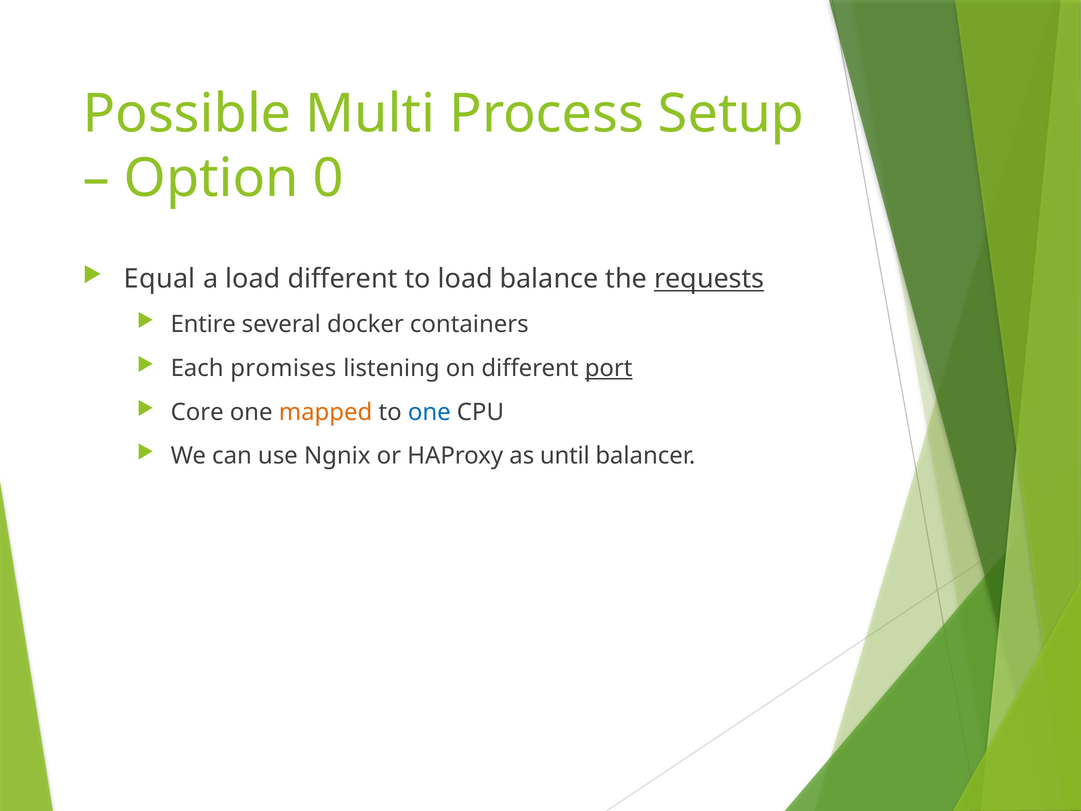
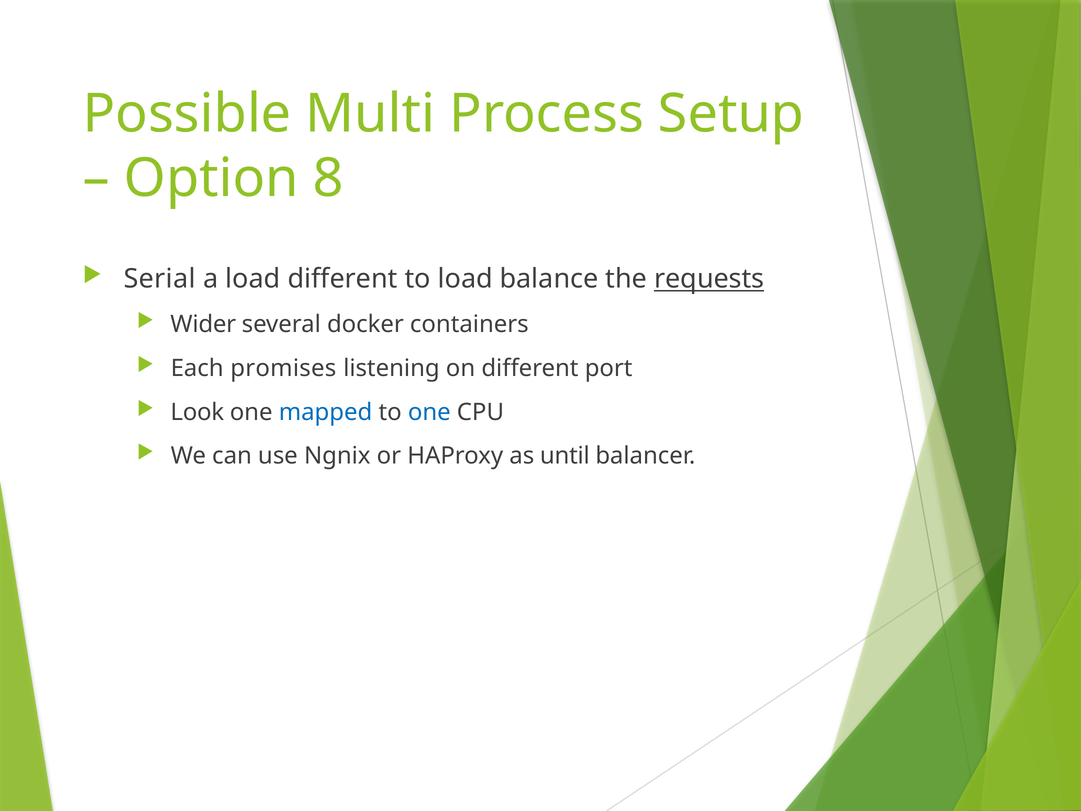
0: 0 -> 8 (328, 179)
Equal: Equal -> Serial (160, 279)
Entire: Entire -> Wider (203, 324)
port underline: present -> none (609, 368)
Core: Core -> Look (197, 412)
mapped colour: orange -> blue (326, 412)
